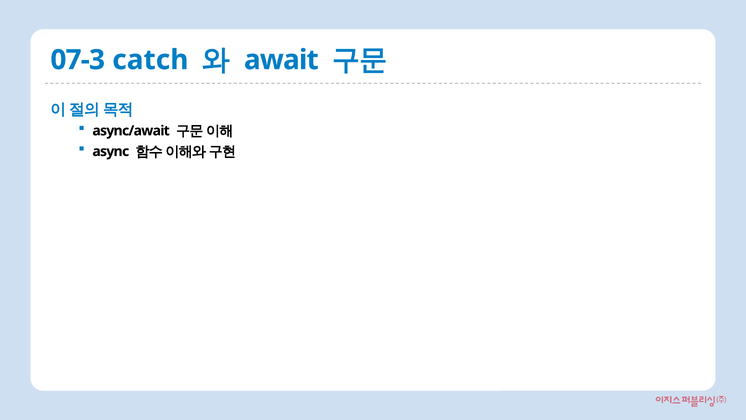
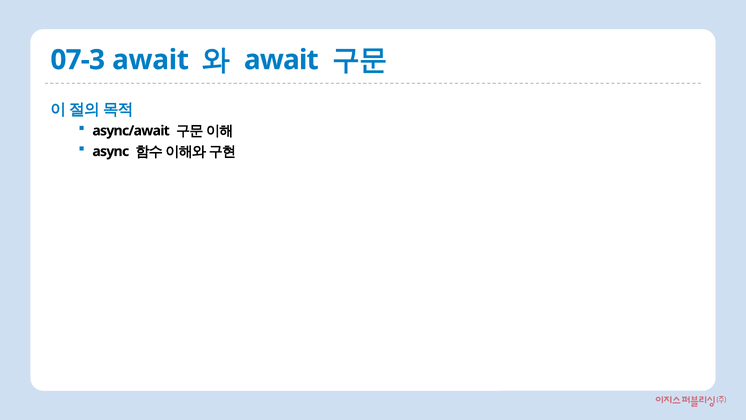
07-3 catch: catch -> await (151, 60)
